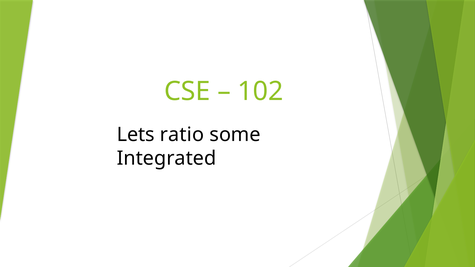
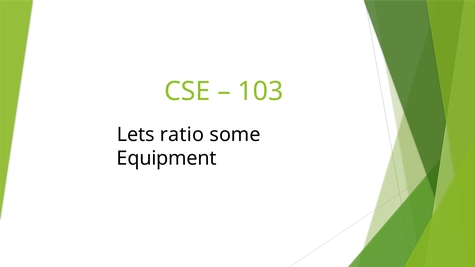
102: 102 -> 103 (261, 91)
Integrated: Integrated -> Equipment (167, 159)
